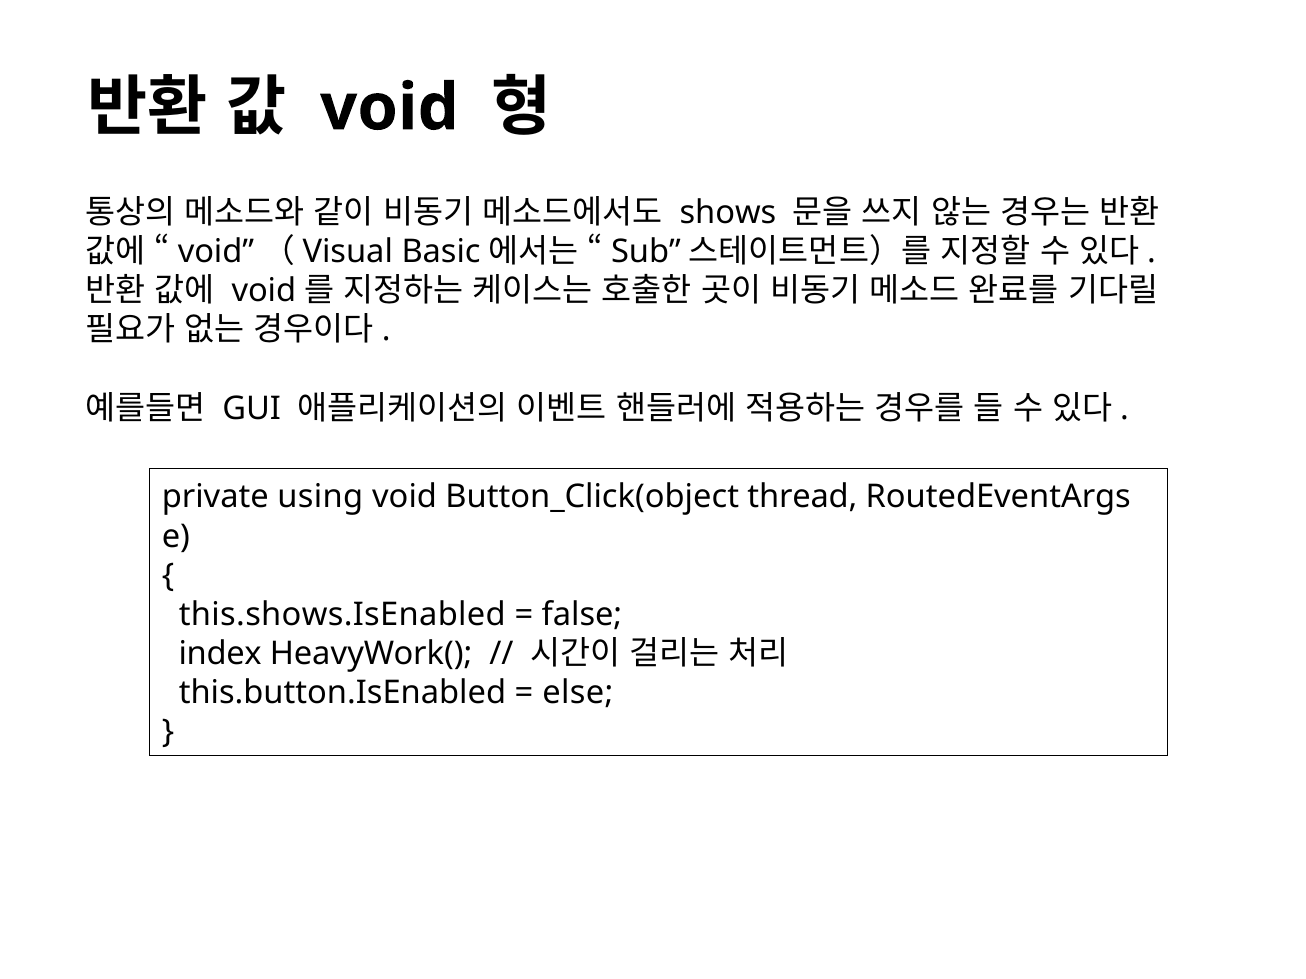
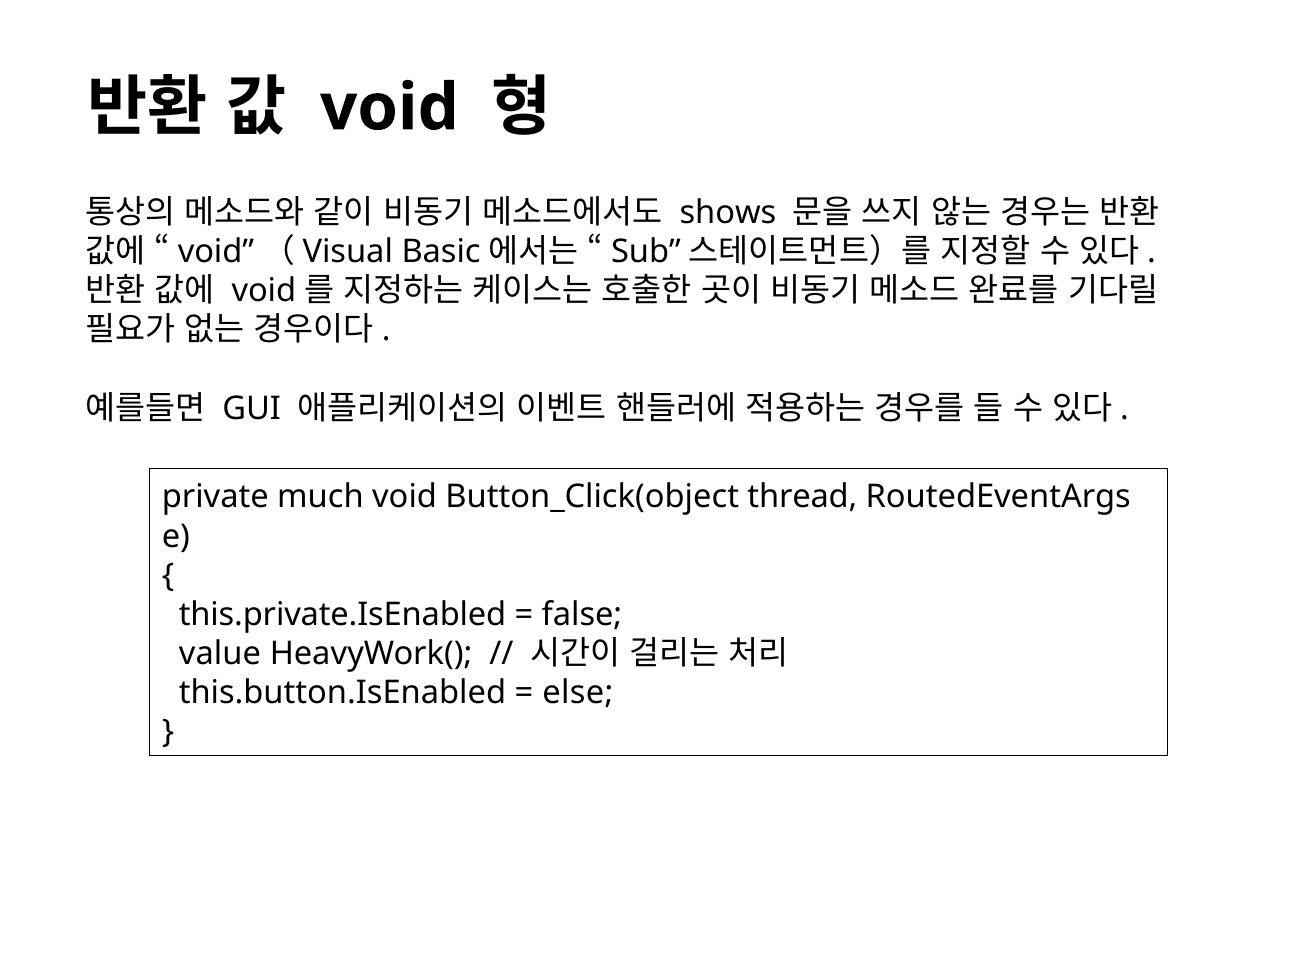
using: using -> much (320, 497)
this.shows.IsEnabled: this.shows.IsEnabled -> this.private.IsEnabled (343, 615)
index: index -> value (220, 654)
